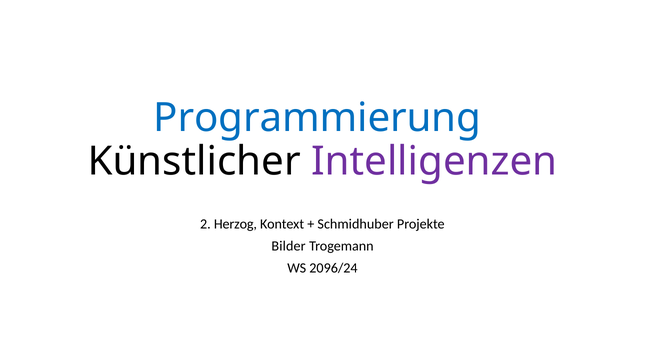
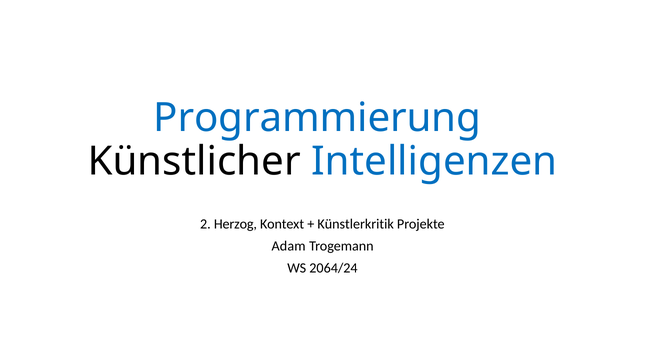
Intelligenzen colour: purple -> blue (434, 161)
Schmidhuber: Schmidhuber -> Künstlerkritik (356, 224)
Bilder: Bilder -> Adam (289, 246)
2096/24: 2096/24 -> 2064/24 (333, 268)
